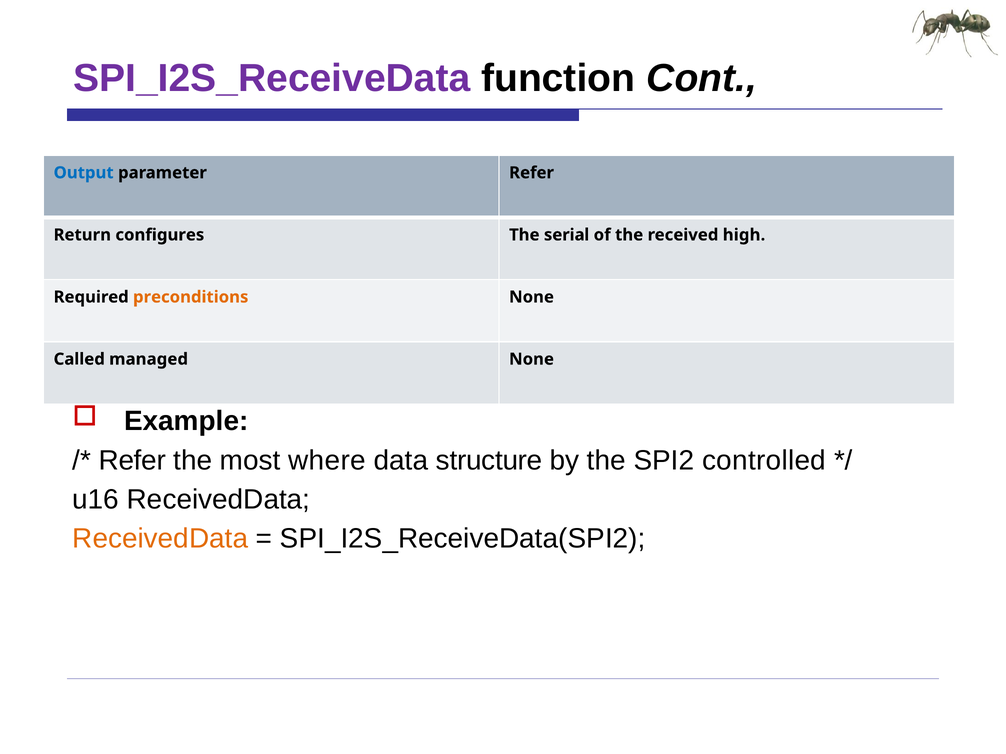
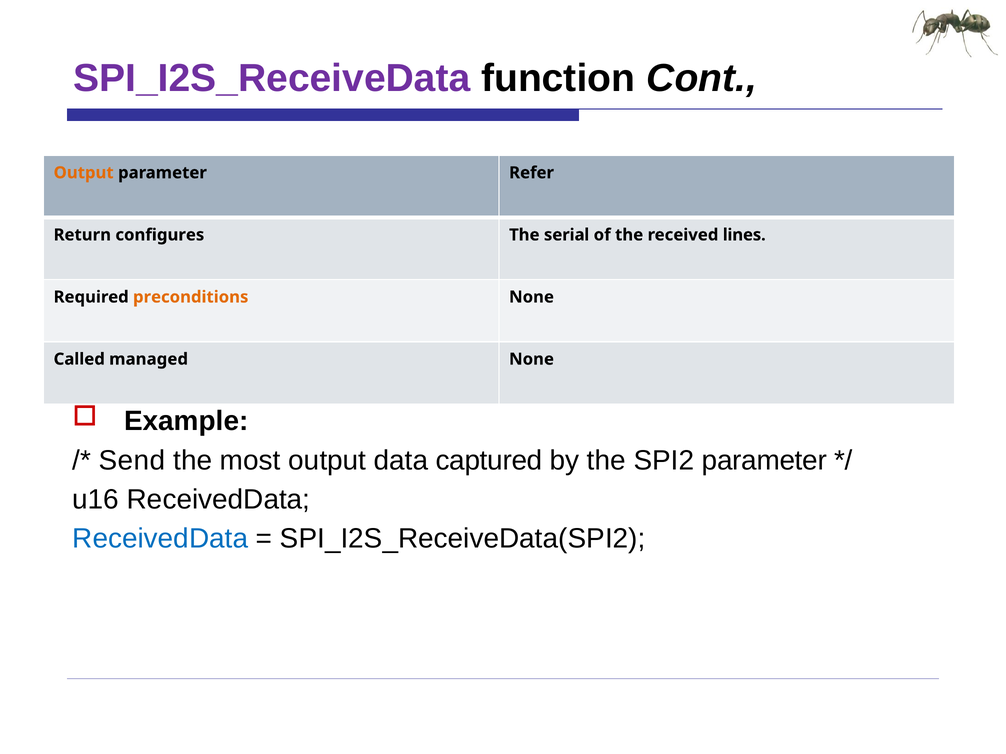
Output colour: blue -> orange (84, 173)
high: high -> lines (744, 235)
Refer: Refer -> Send (132, 461)
most where: where -> output (327, 461)
structure: structure -> captured (489, 461)
SPI2 controlled: controlled -> parameter (764, 461)
ReceivedData colour: orange -> blue (160, 539)
